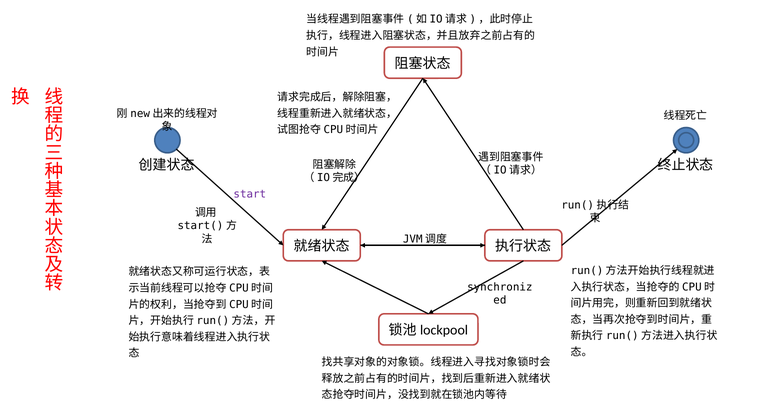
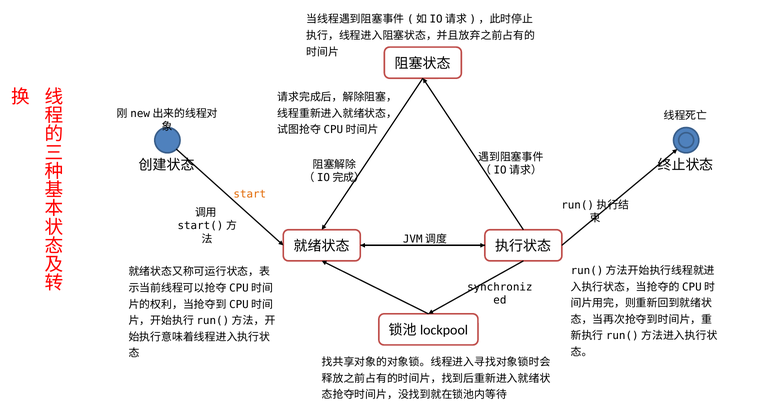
start colour: purple -> orange (250, 194)
